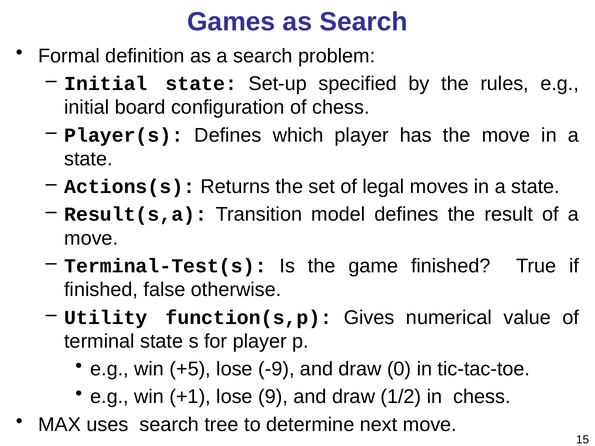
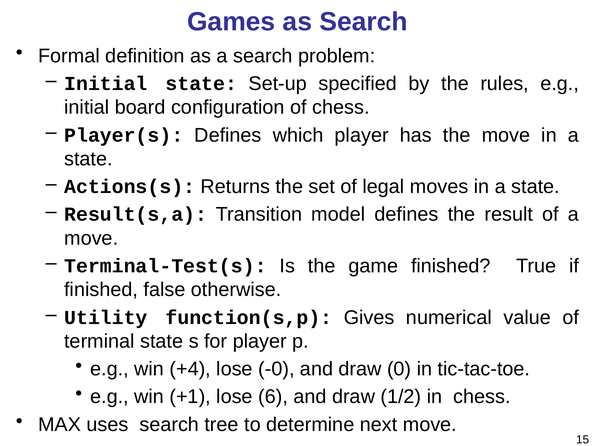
+5: +5 -> +4 (190, 369)
-9: -9 -> -0 (276, 369)
9: 9 -> 6 (273, 397)
